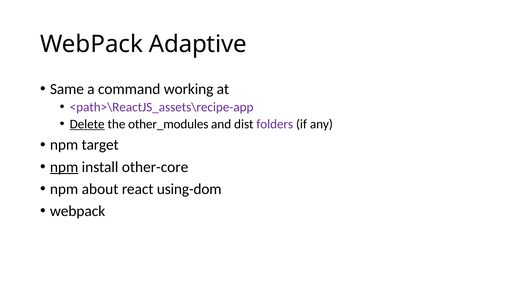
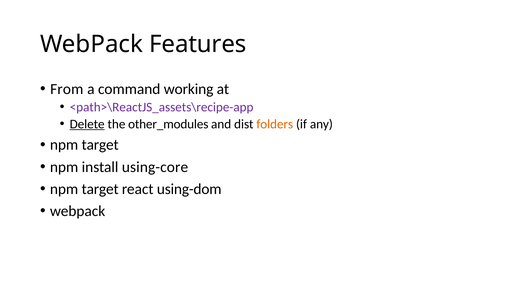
Adaptive: Adaptive -> Features (198, 44)
Same: Same -> From (67, 89)
folders colour: purple -> orange (275, 124)
npm underline: present -> none (64, 167)
other-core: other-core -> using-core (155, 167)
about: about -> target (100, 189)
